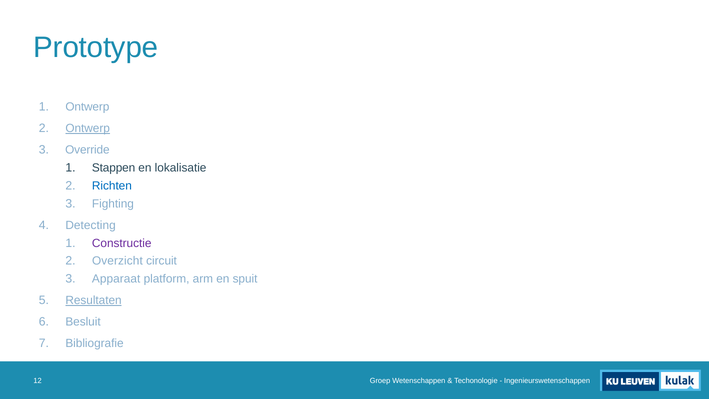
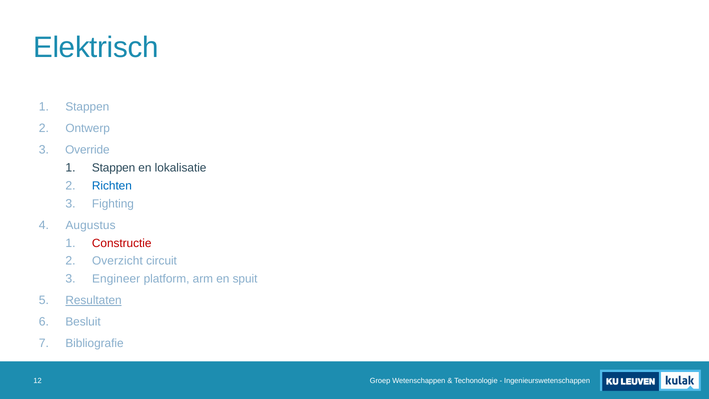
Prototype: Prototype -> Elektrisch (96, 48)
Ontwerp: Ontwerp -> Stappen (87, 107)
Ontwerp underline: present -> none (88, 128)
Detecting: Detecting -> Augustus (91, 225)
Constructie colour: purple -> red (122, 243)
Apparaat: Apparaat -> Engineer (116, 279)
